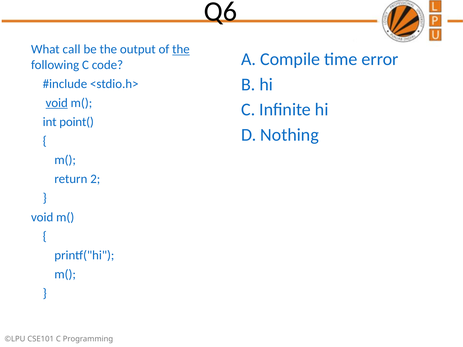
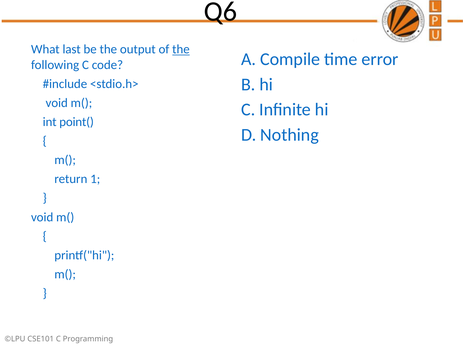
call: call -> last (72, 49)
void underline: present -> none (57, 103)
2: 2 -> 1 (95, 179)
